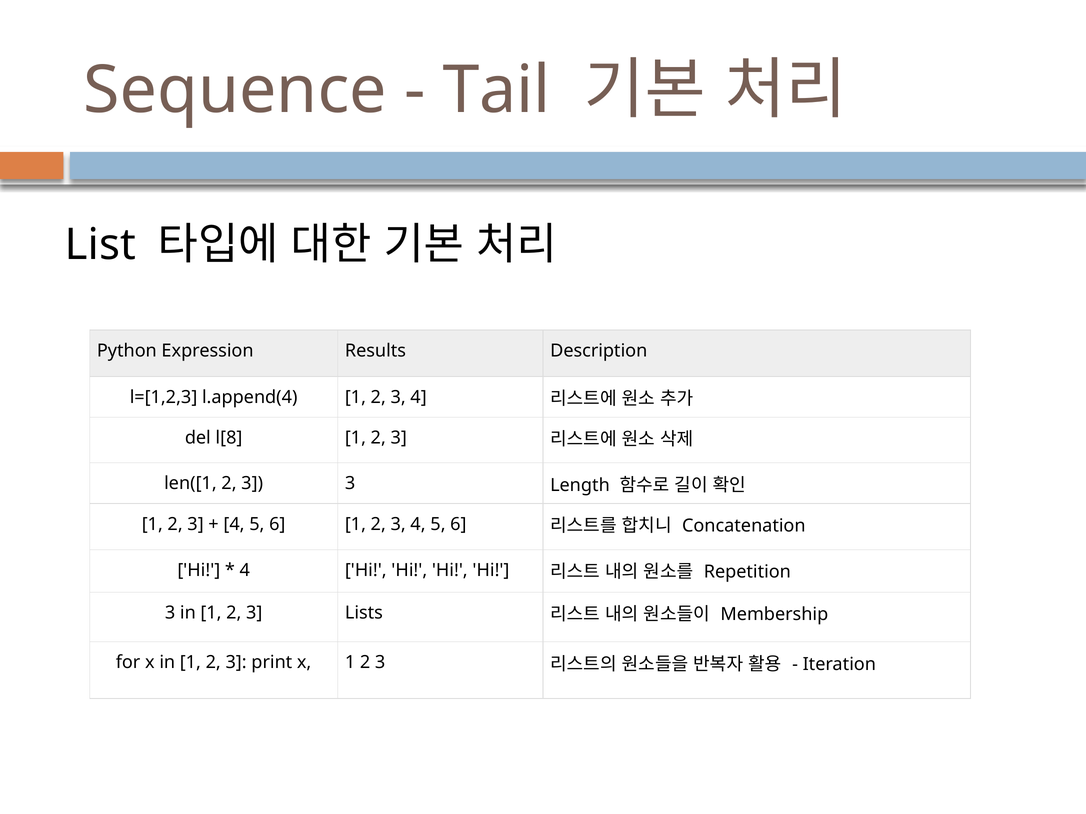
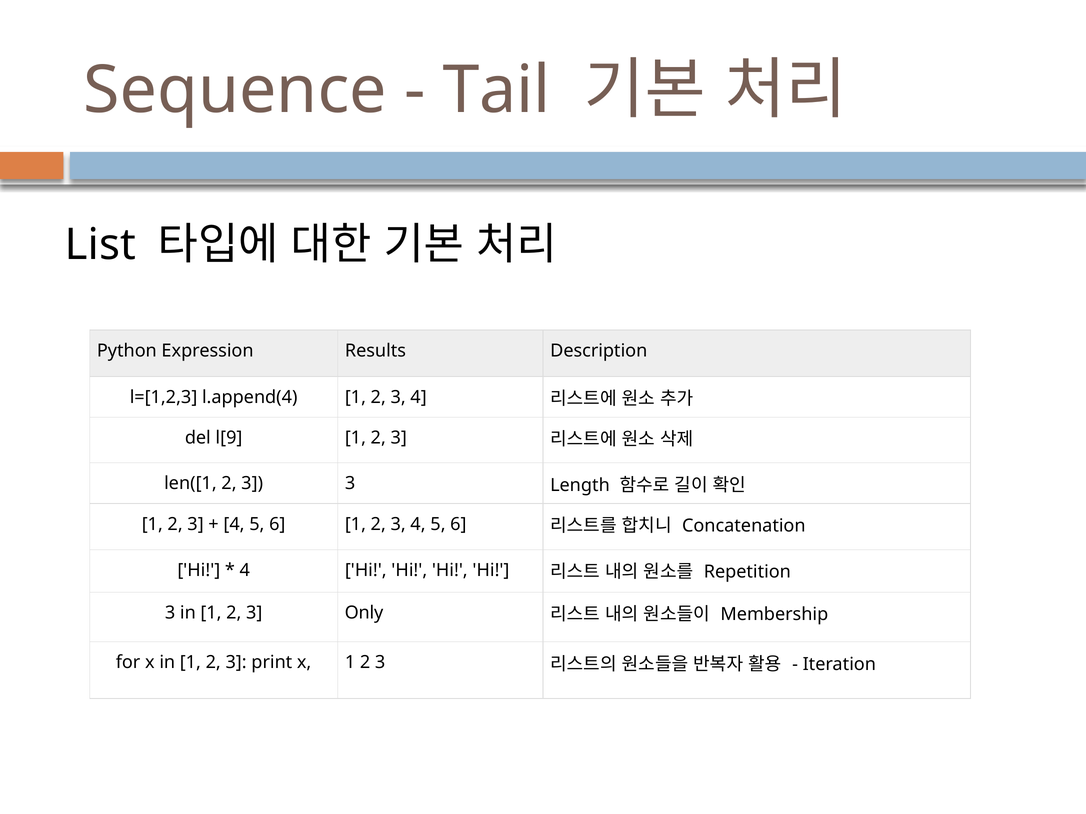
l[8: l[8 -> l[9 (229, 438)
Lists: Lists -> Only (364, 613)
